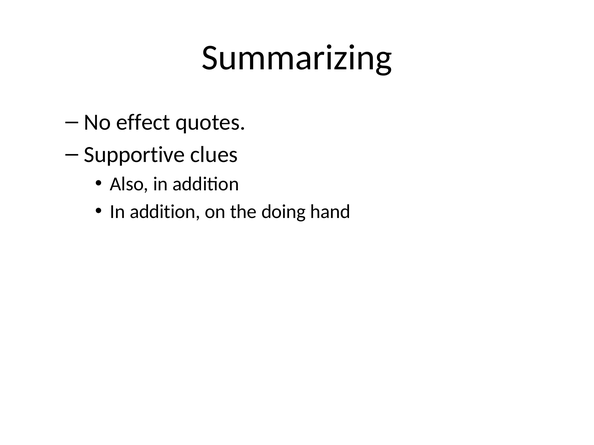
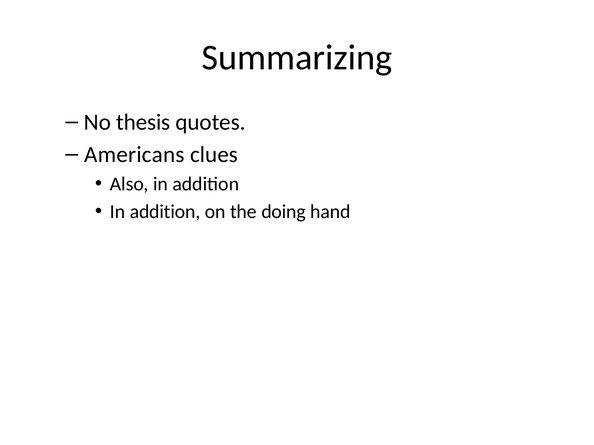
effect: effect -> thesis (143, 122)
Supportive: Supportive -> Americans (134, 155)
